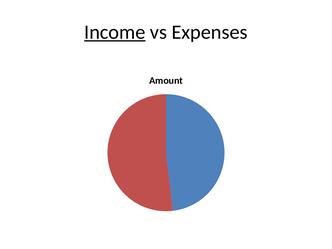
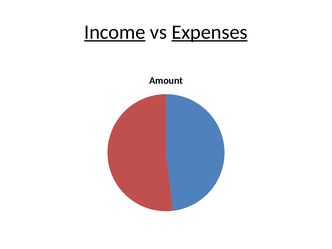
Expenses underline: none -> present (210, 32)
